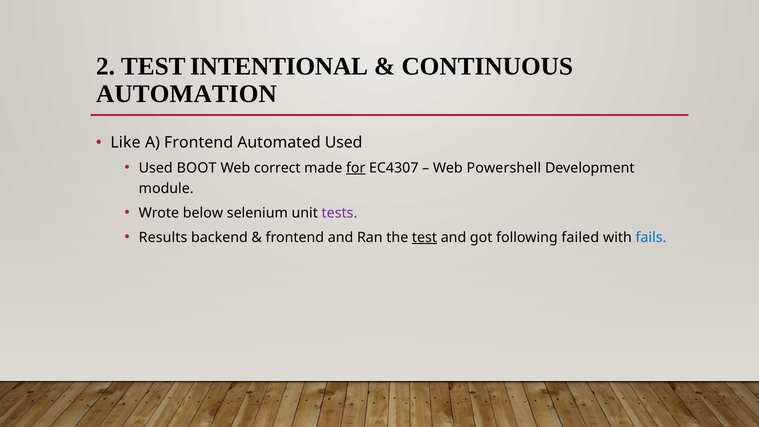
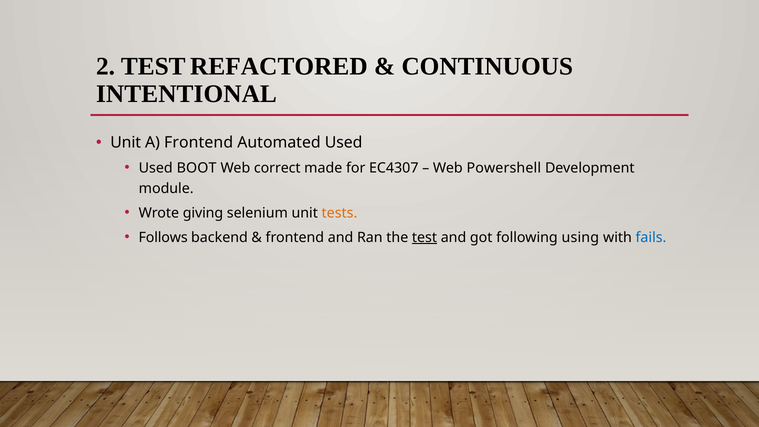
INTENTIONAL: INTENTIONAL -> REFACTORED (279, 66)
AUTOMATION: AUTOMATION -> INTENTIONAL (186, 94)
Like: Like -> Unit (126, 143)
for underline: present -> none (356, 168)
below: below -> giving (203, 213)
tests colour: purple -> orange (339, 213)
Results: Results -> Follows (163, 237)
failed: failed -> using (580, 237)
